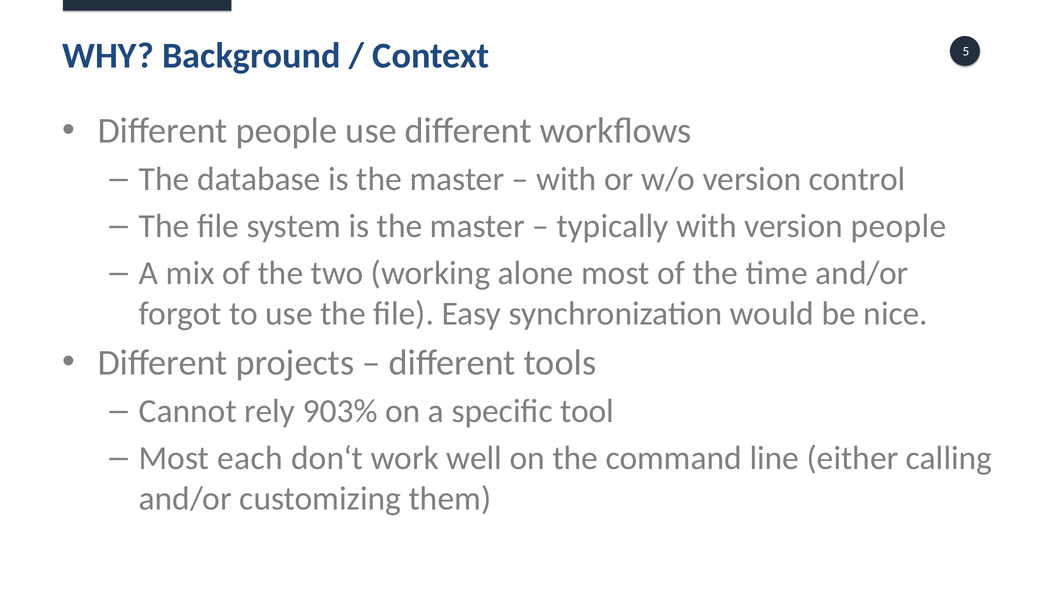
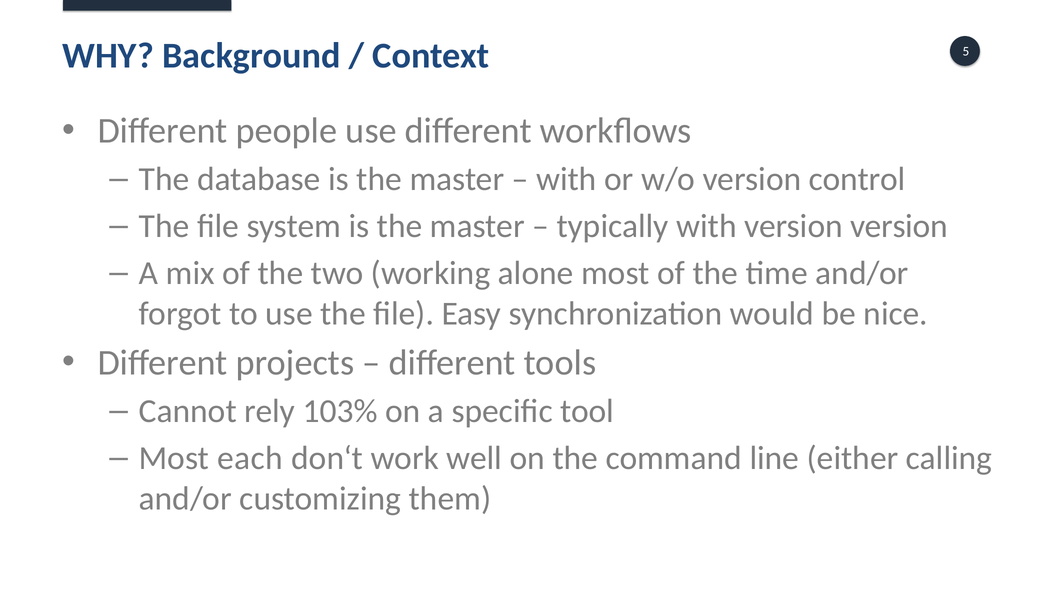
version people: people -> version (899, 226)
903%: 903% -> 103% (340, 411)
